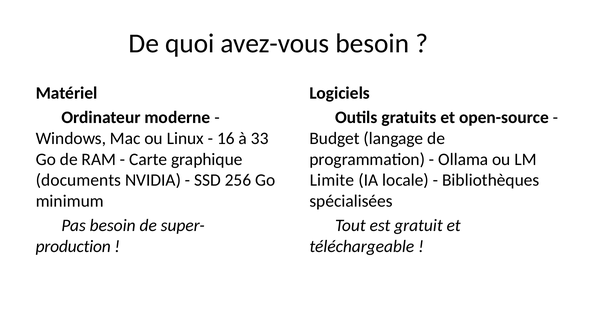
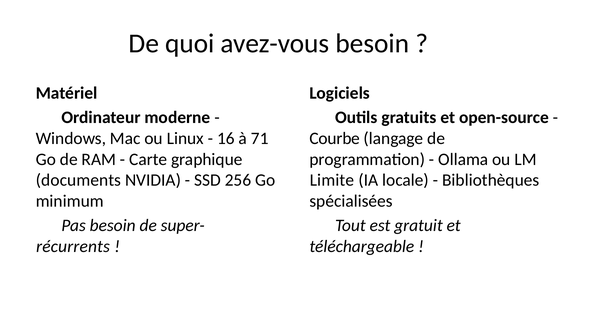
33: 33 -> 71 (260, 138)
Budget: Budget -> Courbe (335, 138)
production: production -> récurrents (73, 246)
